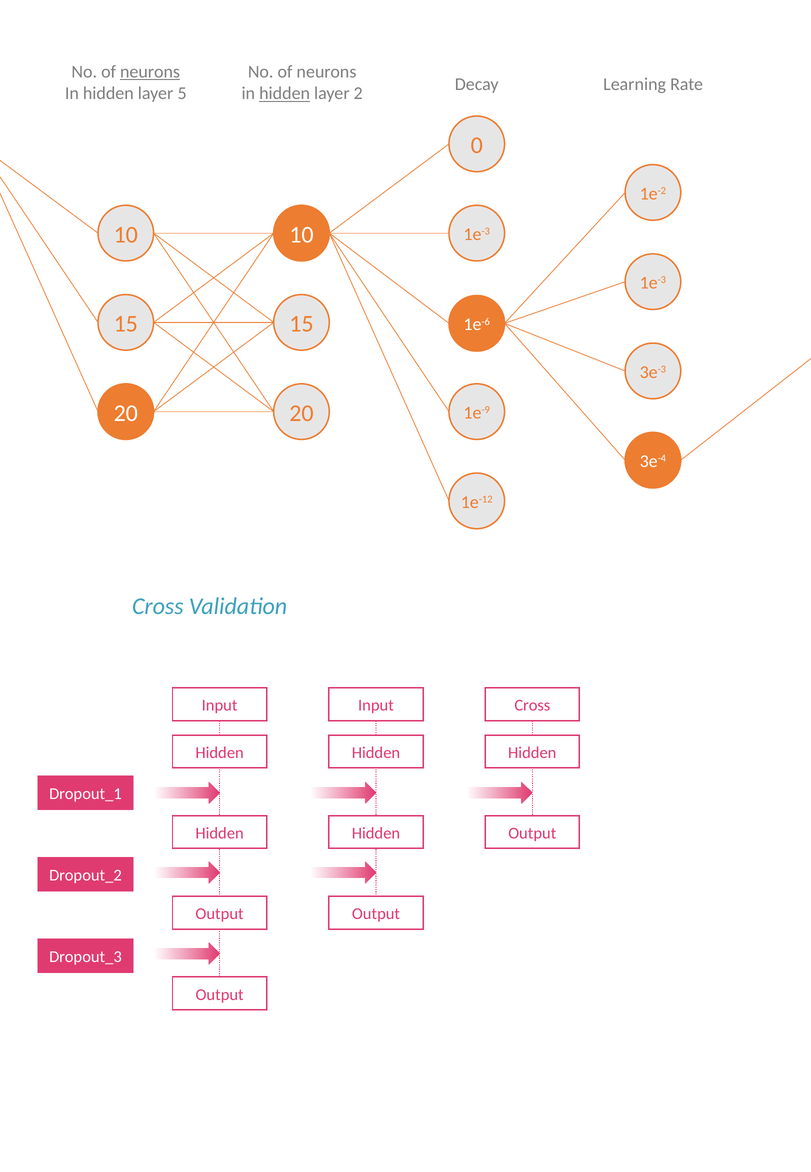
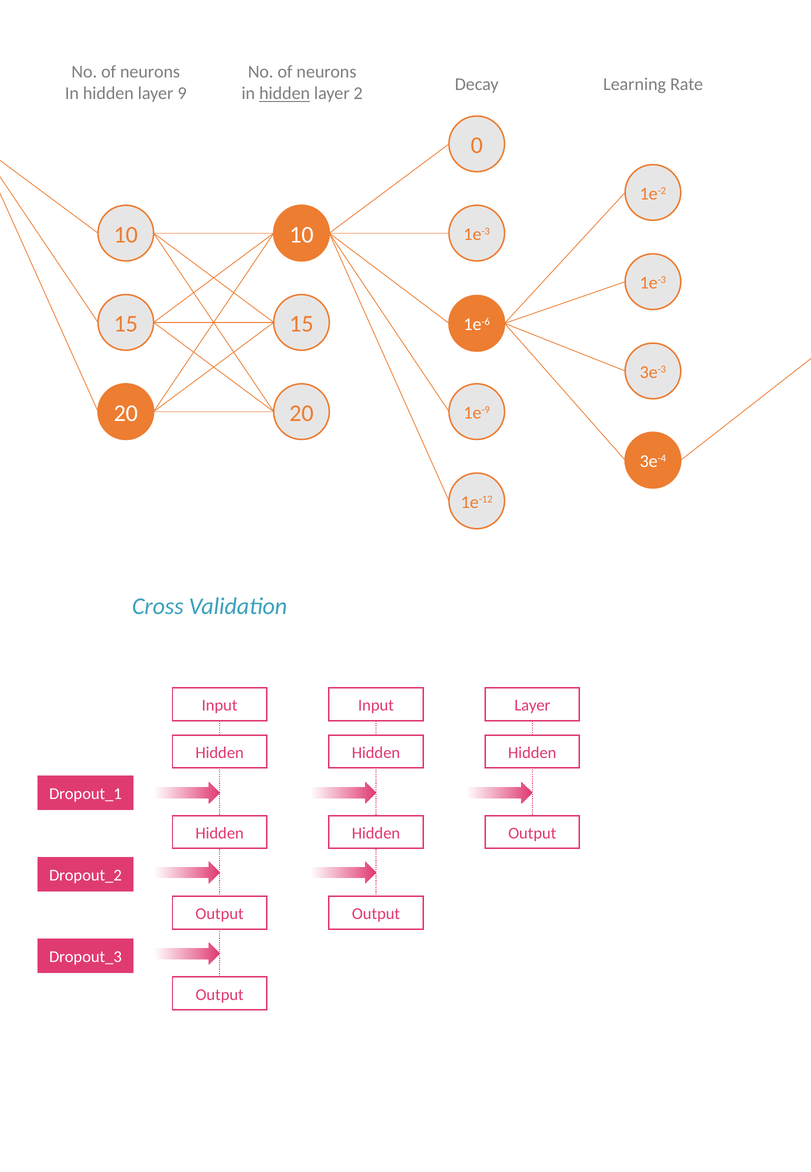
neurons underline: present -> none (150, 72)
5: 5 -> 9 (182, 94)
Cross: Cross -> Layer (532, 705)
